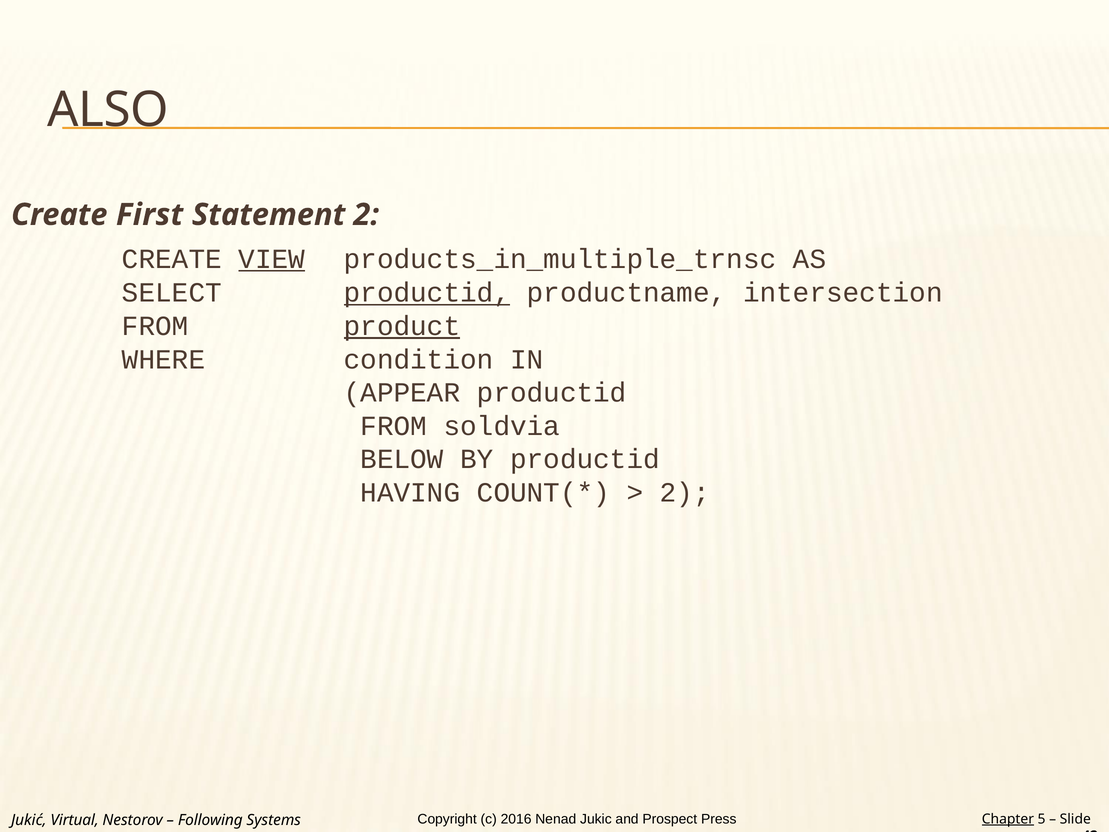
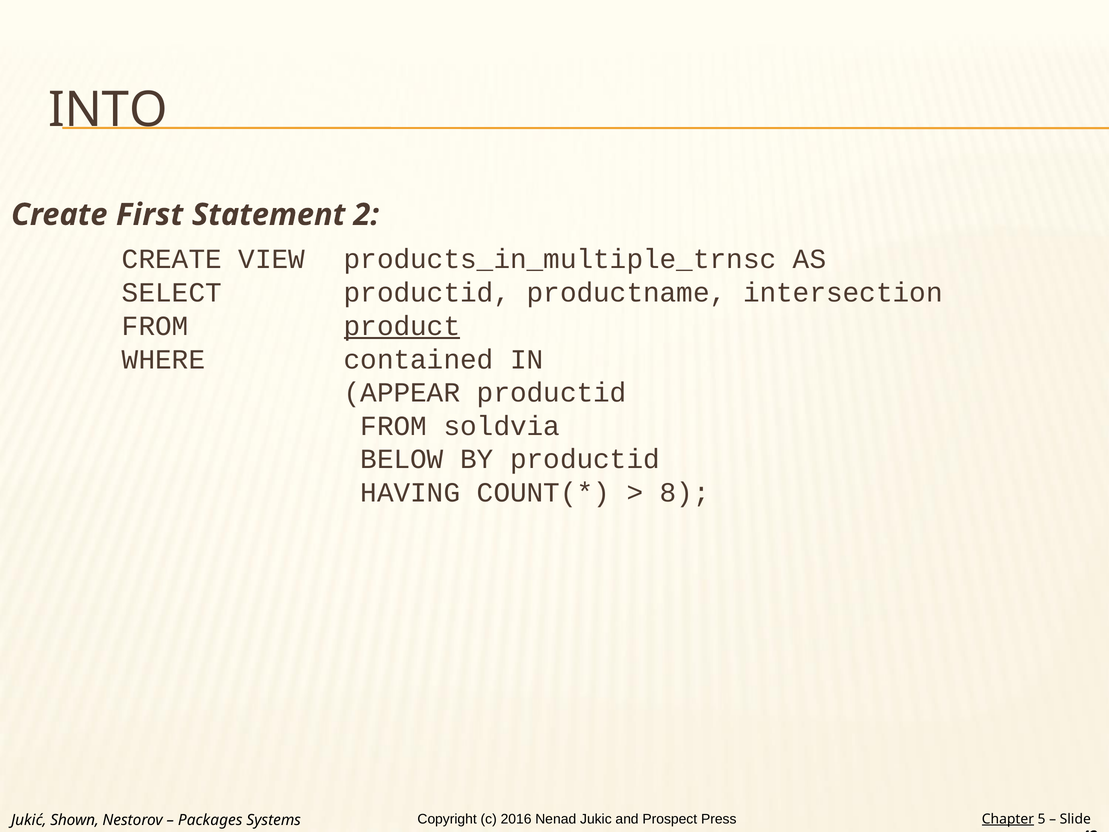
ALSO: ALSO -> INTO (108, 110)
VIEW underline: present -> none (272, 259)
productid underline: present -> none (427, 293)
condition: condition -> contained (419, 359)
2: 2 -> 8 (685, 492)
Virtual: Virtual -> Shown (75, 820)
Following: Following -> Packages (210, 820)
